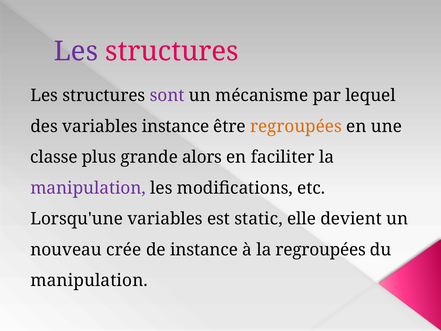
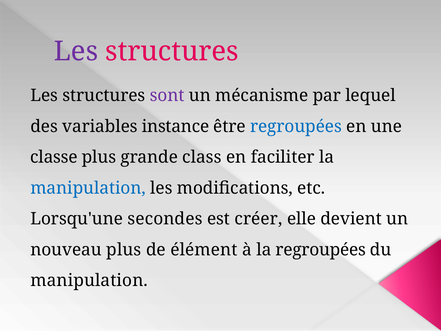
regroupées colour: orange -> blue (296, 126)
alors: alors -> class (202, 157)
manipulation colour: purple -> blue (88, 188)
Lorsqu'une variables: variables -> secondes (165, 219)
static: static -> créer (258, 219)
nouveau crée: crée -> plus (124, 249)
de instance: instance -> élément (204, 249)
